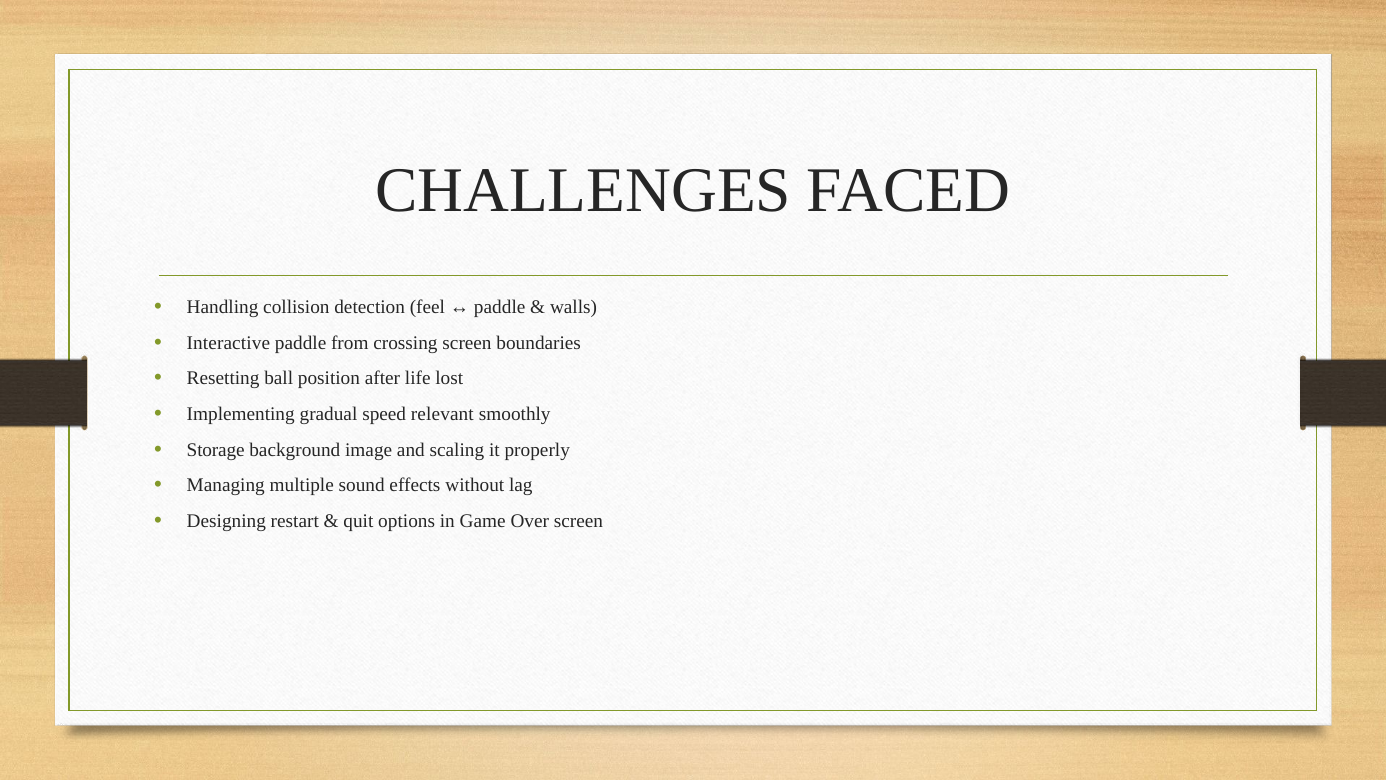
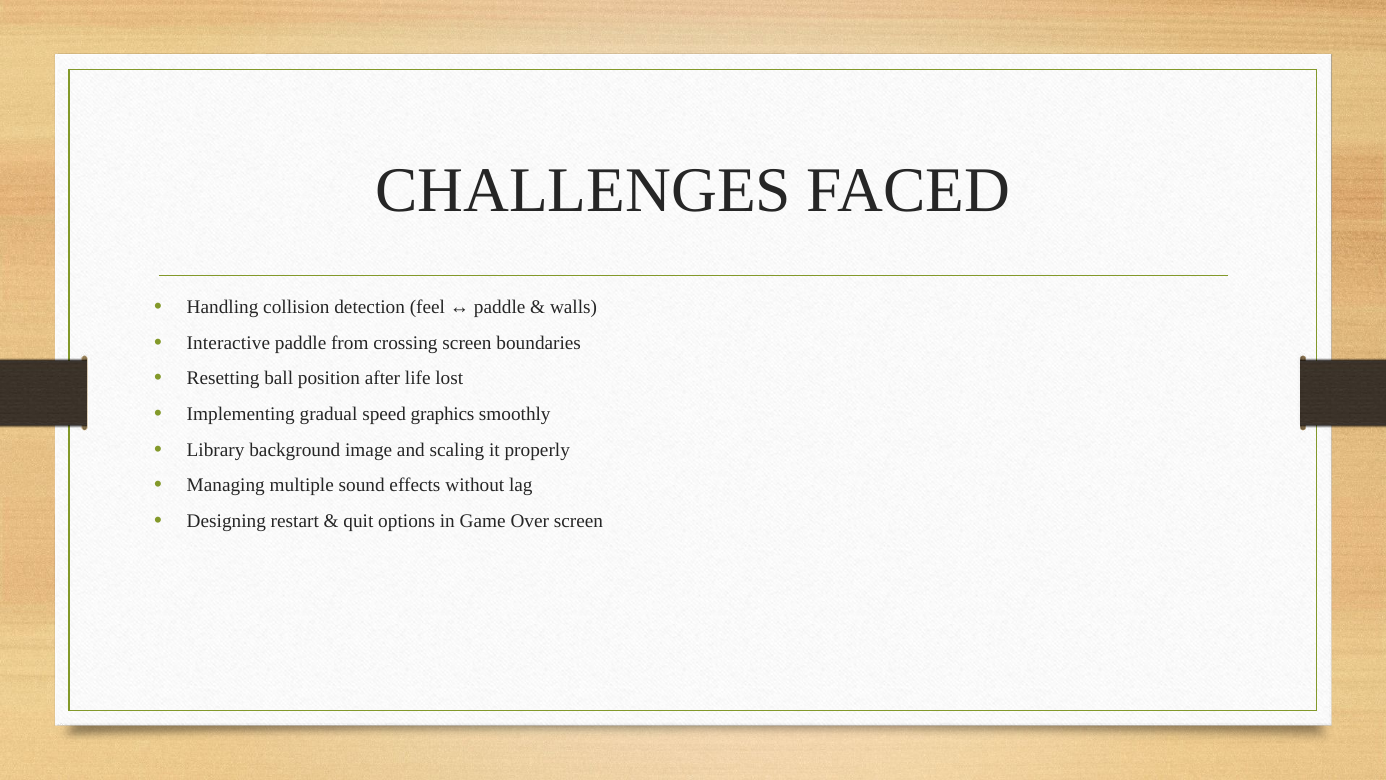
relevant: relevant -> graphics (443, 414)
Storage: Storage -> Library (216, 450)
